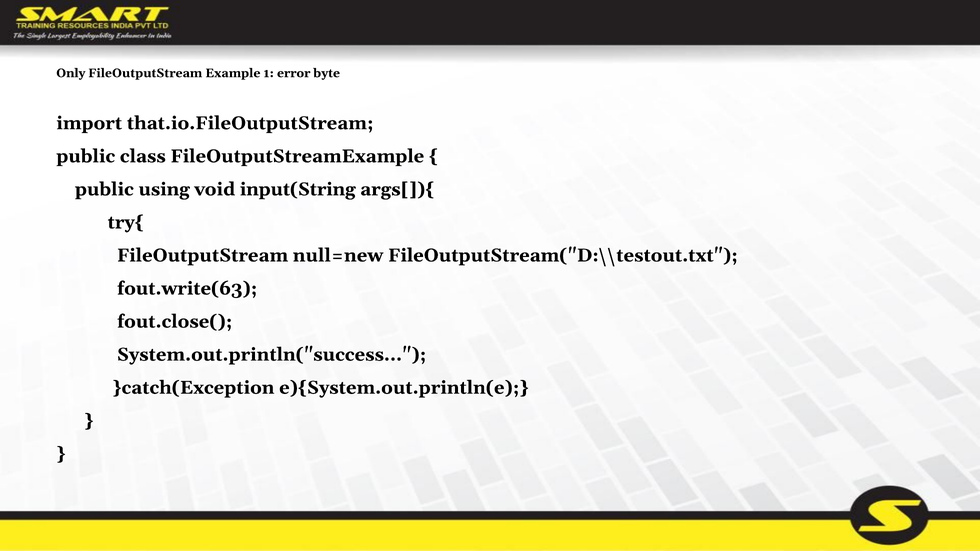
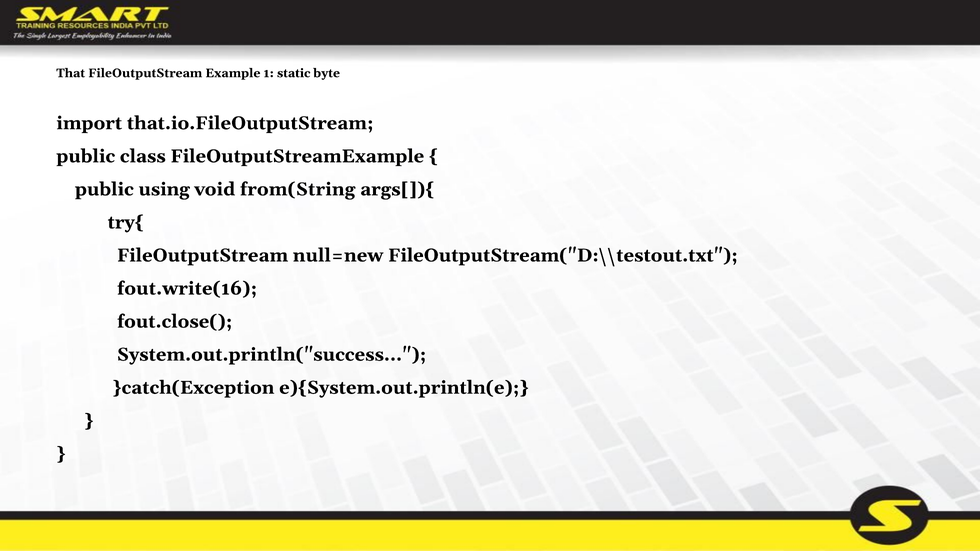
Only: Only -> That (71, 73)
error: error -> static (294, 73)
input(String: input(String -> from(String (298, 189)
fout.write(63: fout.write(63 -> fout.write(16 (187, 289)
